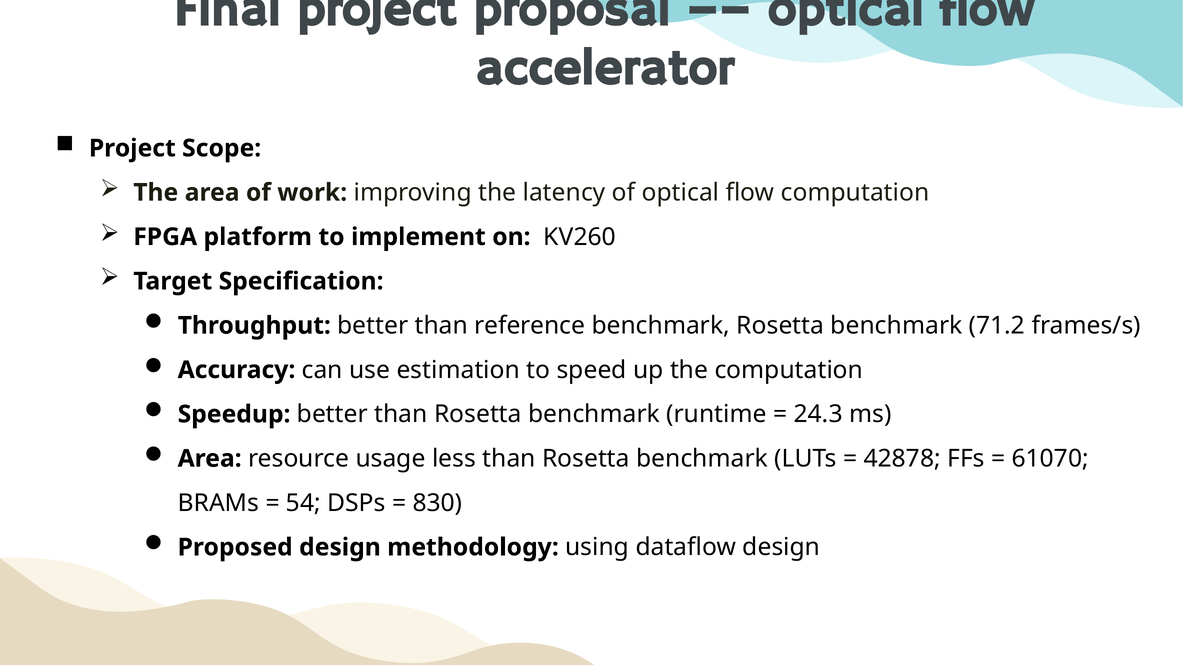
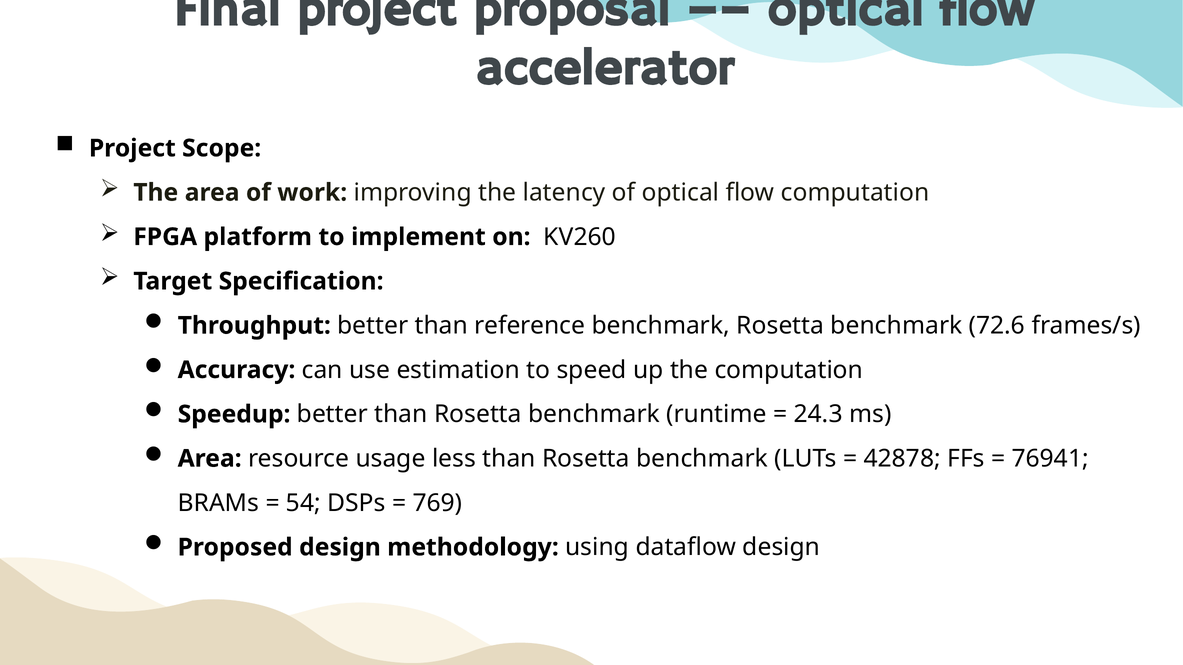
71.2: 71.2 -> 72.6 (997, 326)
61070: 61070 -> 76941 (1050, 459)
830: 830 -> 769 (437, 503)
